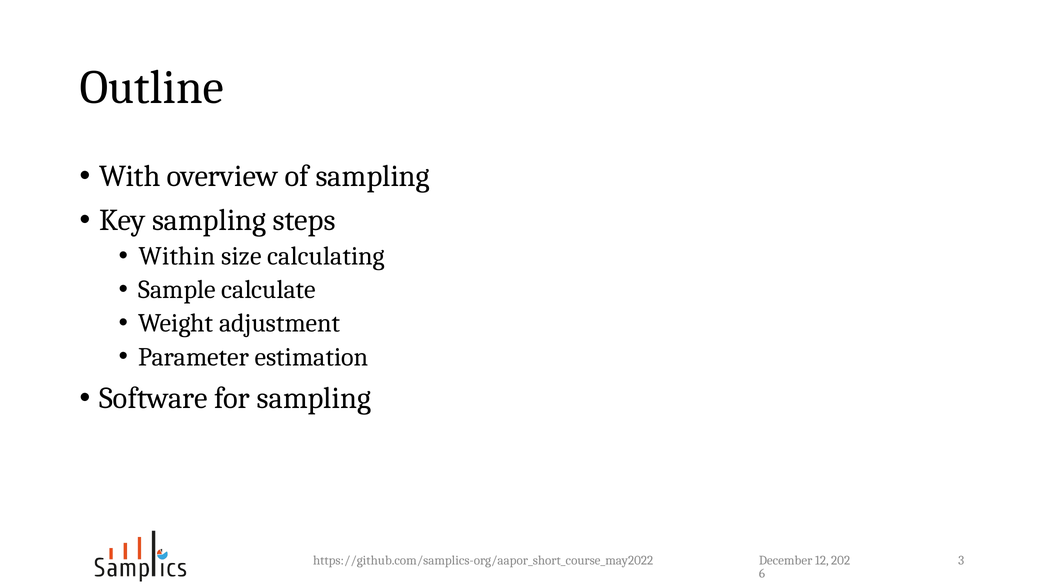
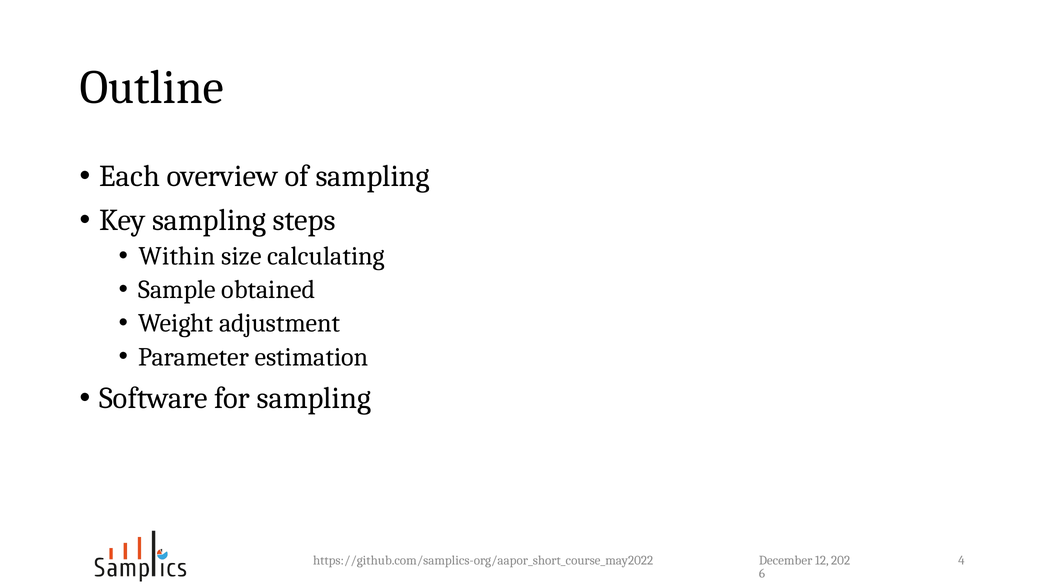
With: With -> Each (130, 177)
calculate: calculate -> obtained (268, 290)
3: 3 -> 4 (961, 561)
